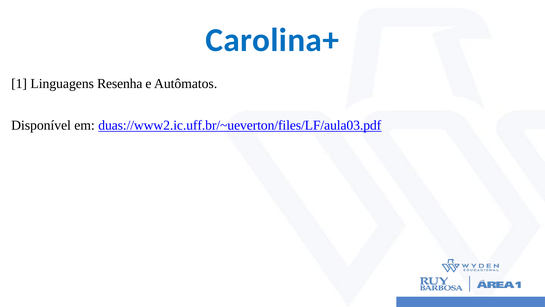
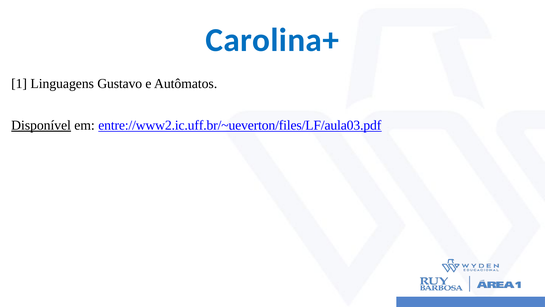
Resenha: Resenha -> Gustavo (120, 83)
Disponível underline: none -> present (41, 125)
duas://www2.ic.uff.br/~ueverton/files/LF/aula03.pdf: duas://www2.ic.uff.br/~ueverton/files/LF/aula03.pdf -> entre://www2.ic.uff.br/~ueverton/files/LF/aula03.pdf (240, 125)
